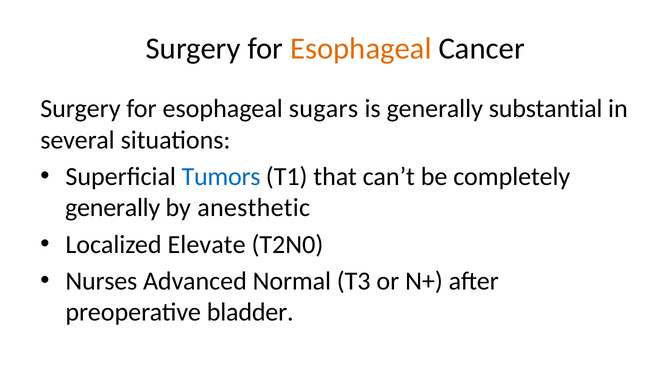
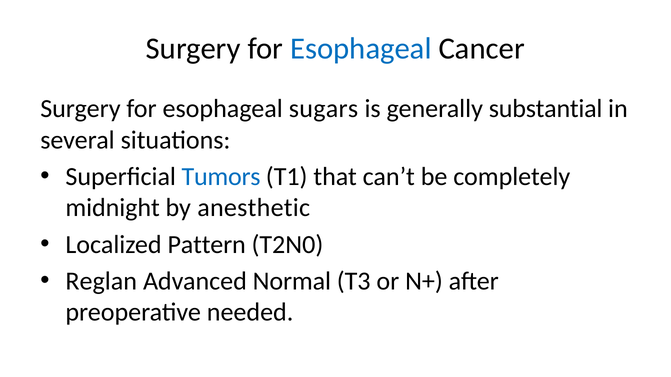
Esophageal colour: orange -> blue (361, 49)
generally: generally -> midnight (113, 208)
Elevate: Elevate -> Pattern (207, 245)
Nurses: Nurses -> Reglan (101, 281)
bladder: bladder -> needed (250, 313)
